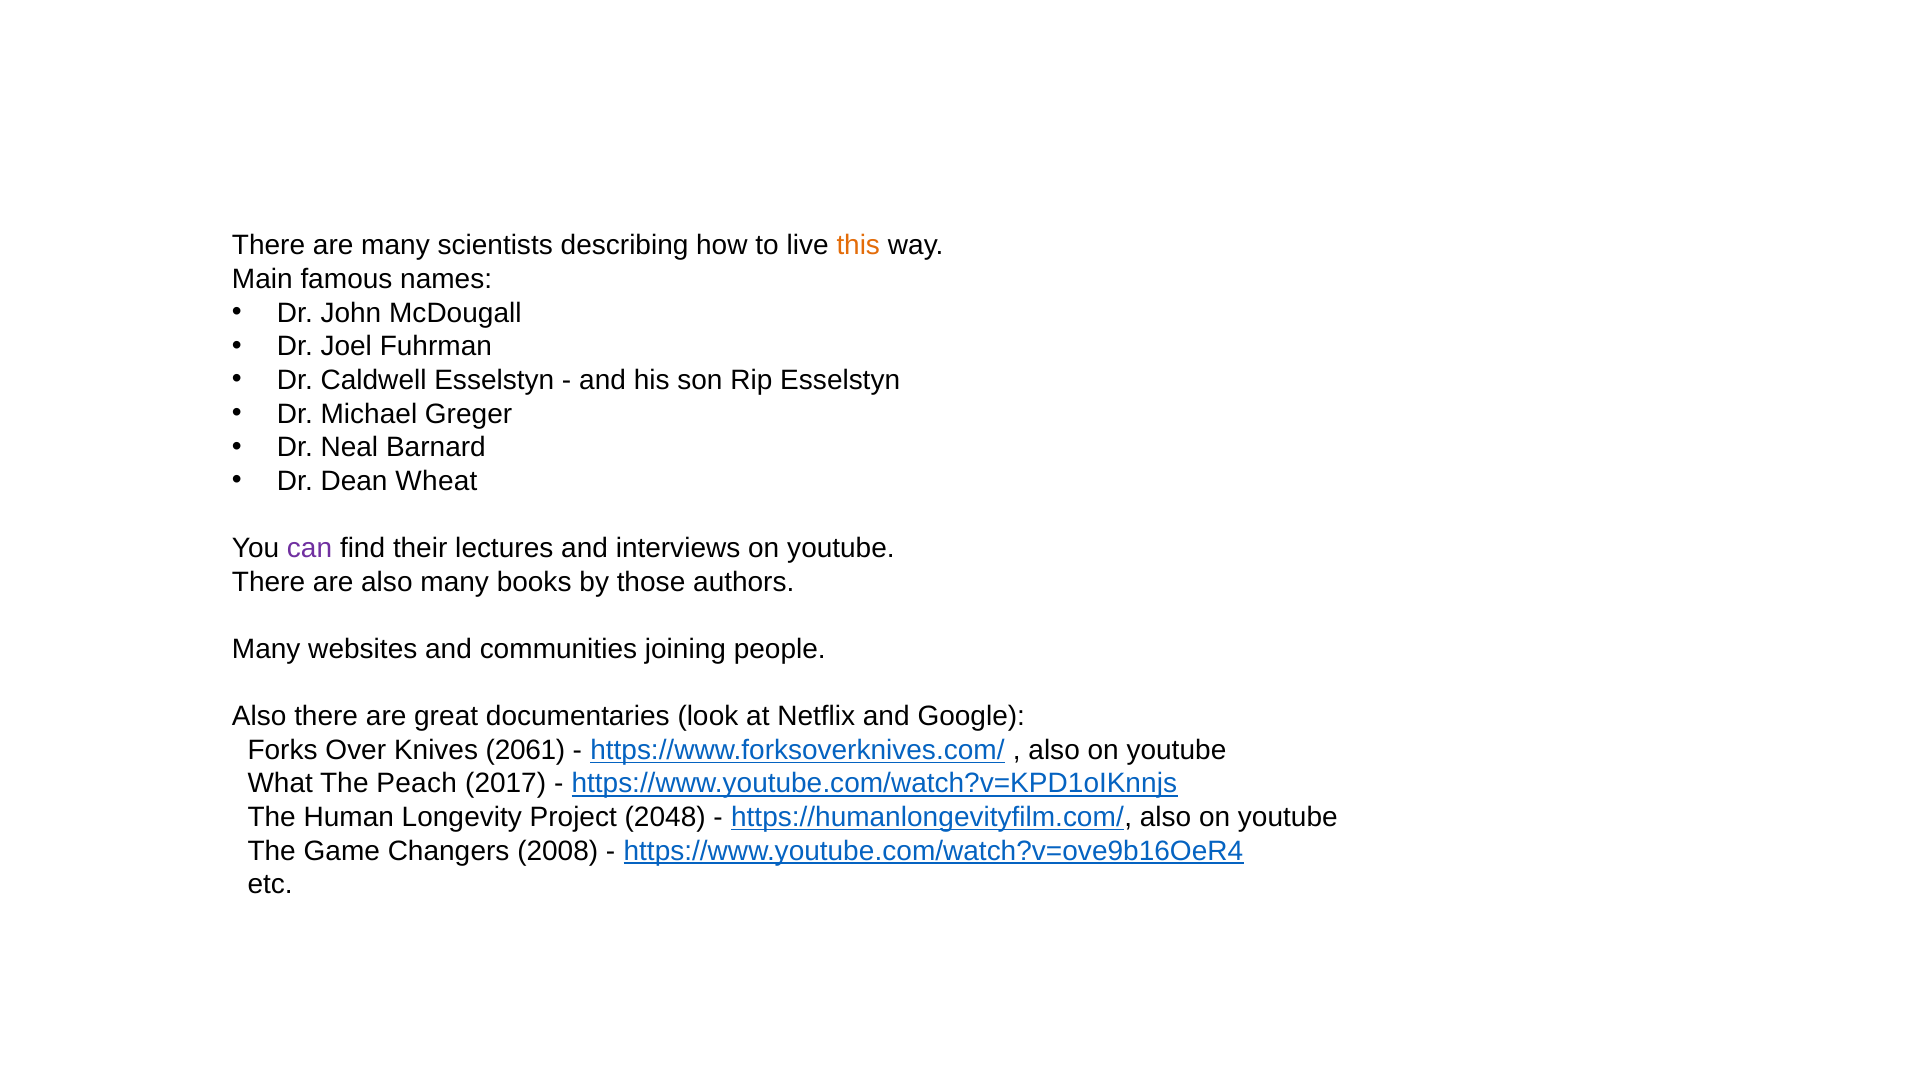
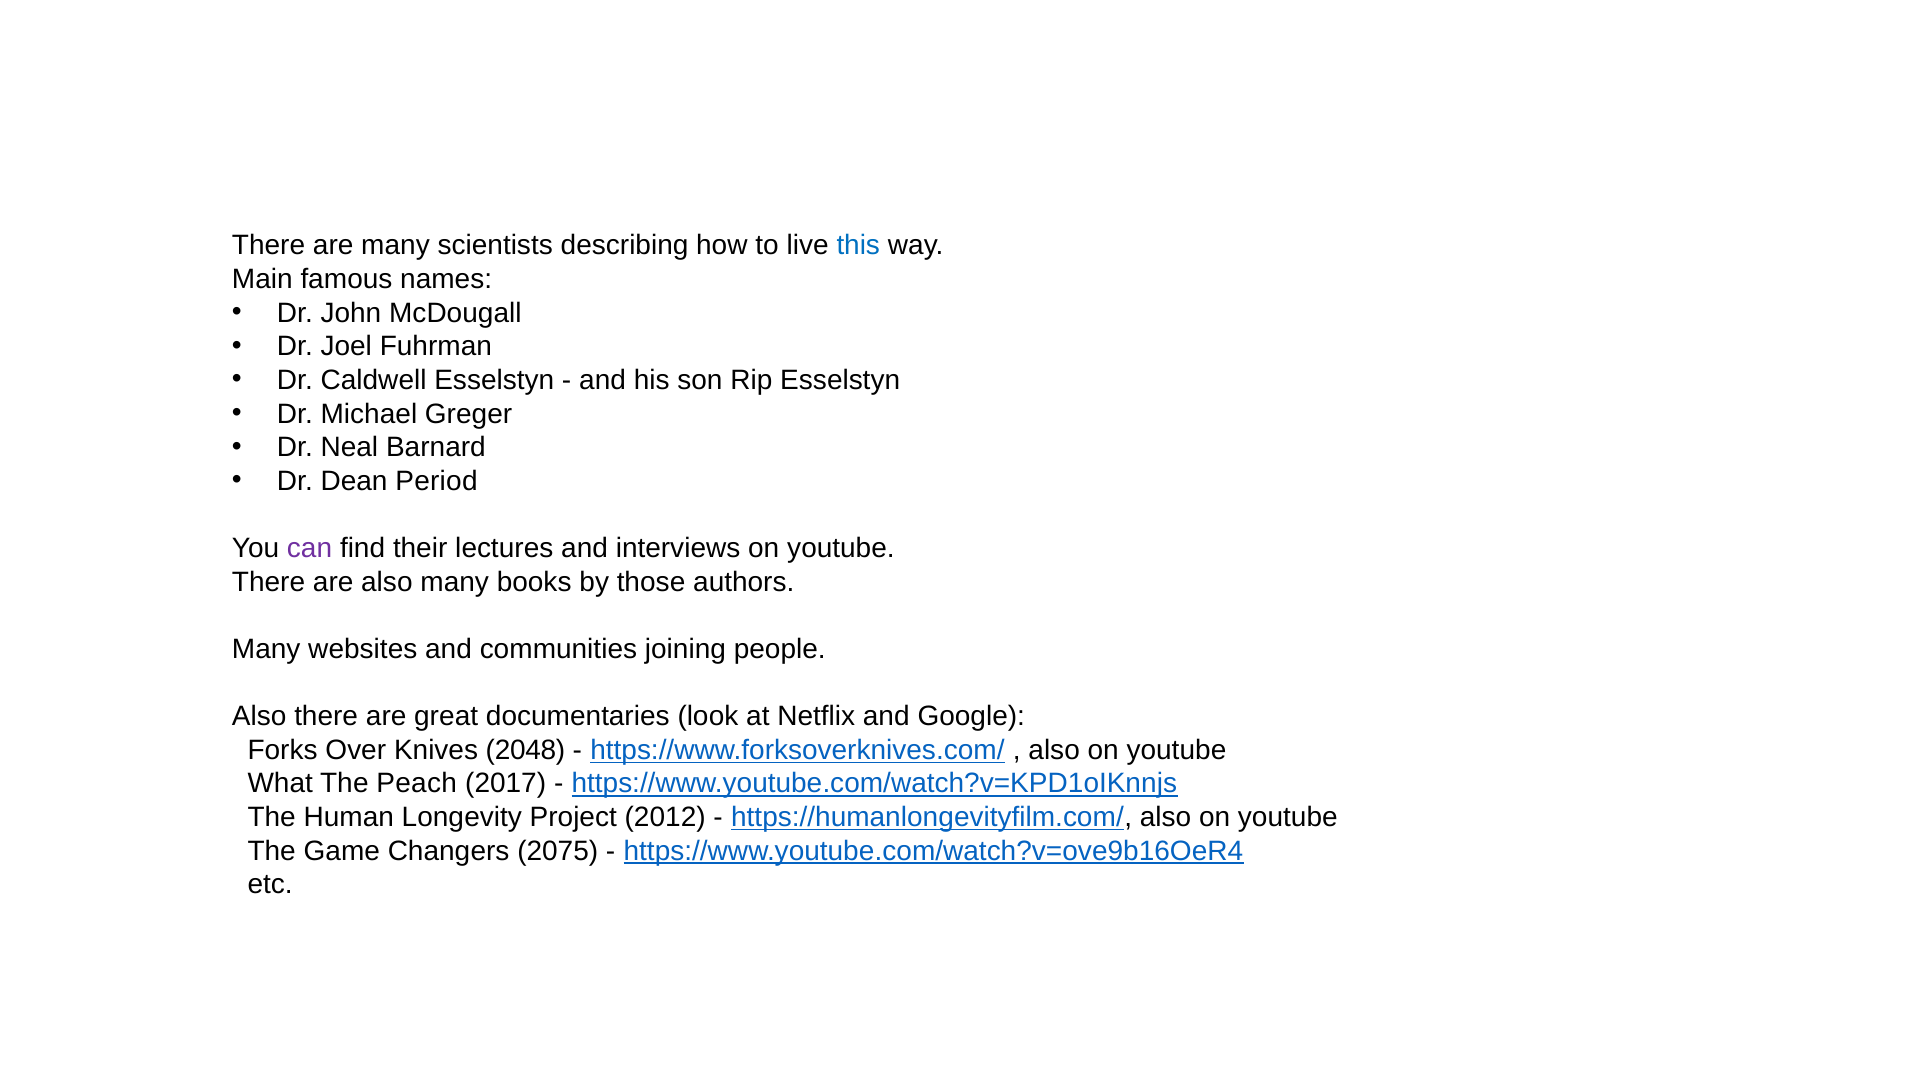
this colour: orange -> blue (858, 246)
Wheat: Wheat -> Period (437, 481)
2061: 2061 -> 2048 (525, 750)
2048: 2048 -> 2012 (665, 817)
2008: 2008 -> 2075 (558, 851)
